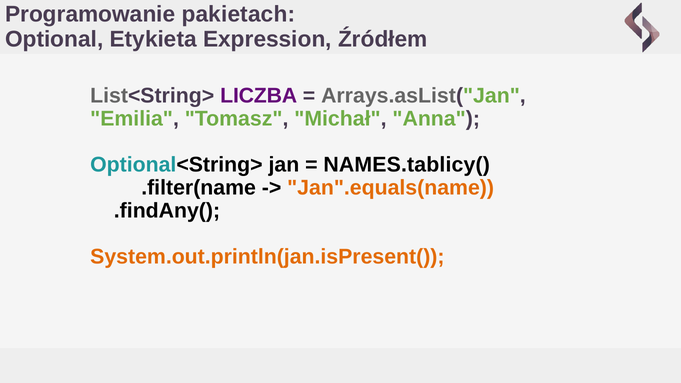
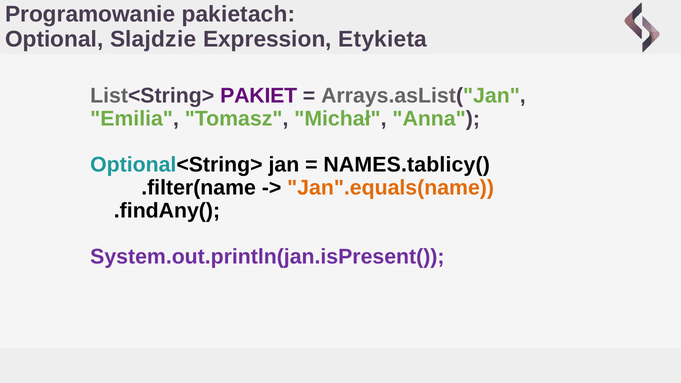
Etykieta: Etykieta -> Slajdzie (153, 39)
Źródłem: Źródłem -> Etykieta (383, 39)
LICZBA: LICZBA -> PAKIET (259, 96)
System.out.println(jan.isPresent( colour: orange -> purple (267, 257)
